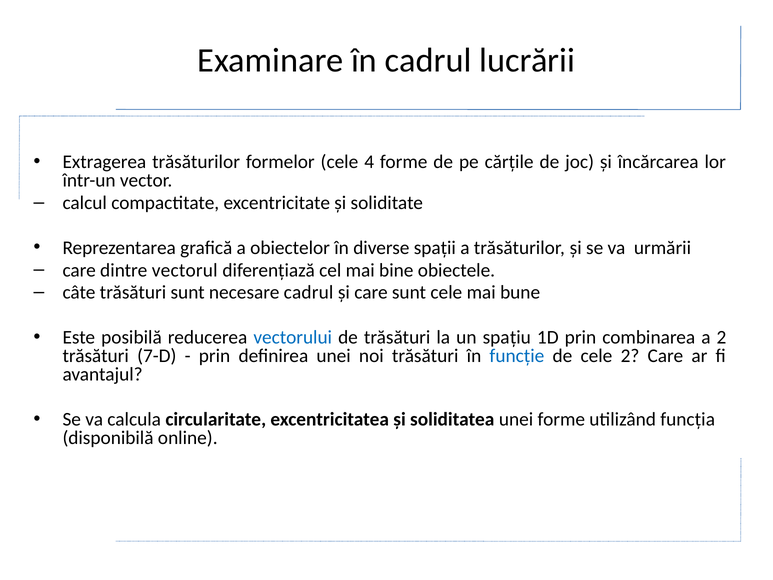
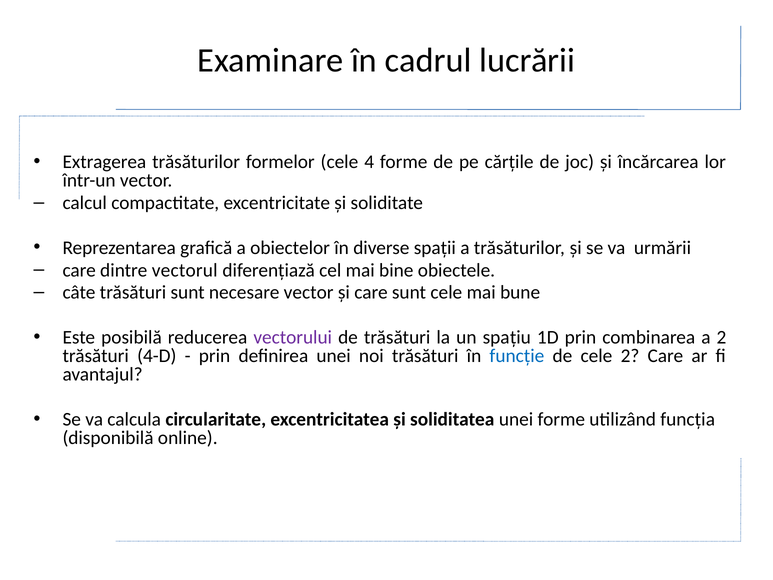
necesare cadrul: cadrul -> vector (309, 292)
vectorului colour: blue -> purple (293, 337)
7-D: 7-D -> 4-D (157, 356)
